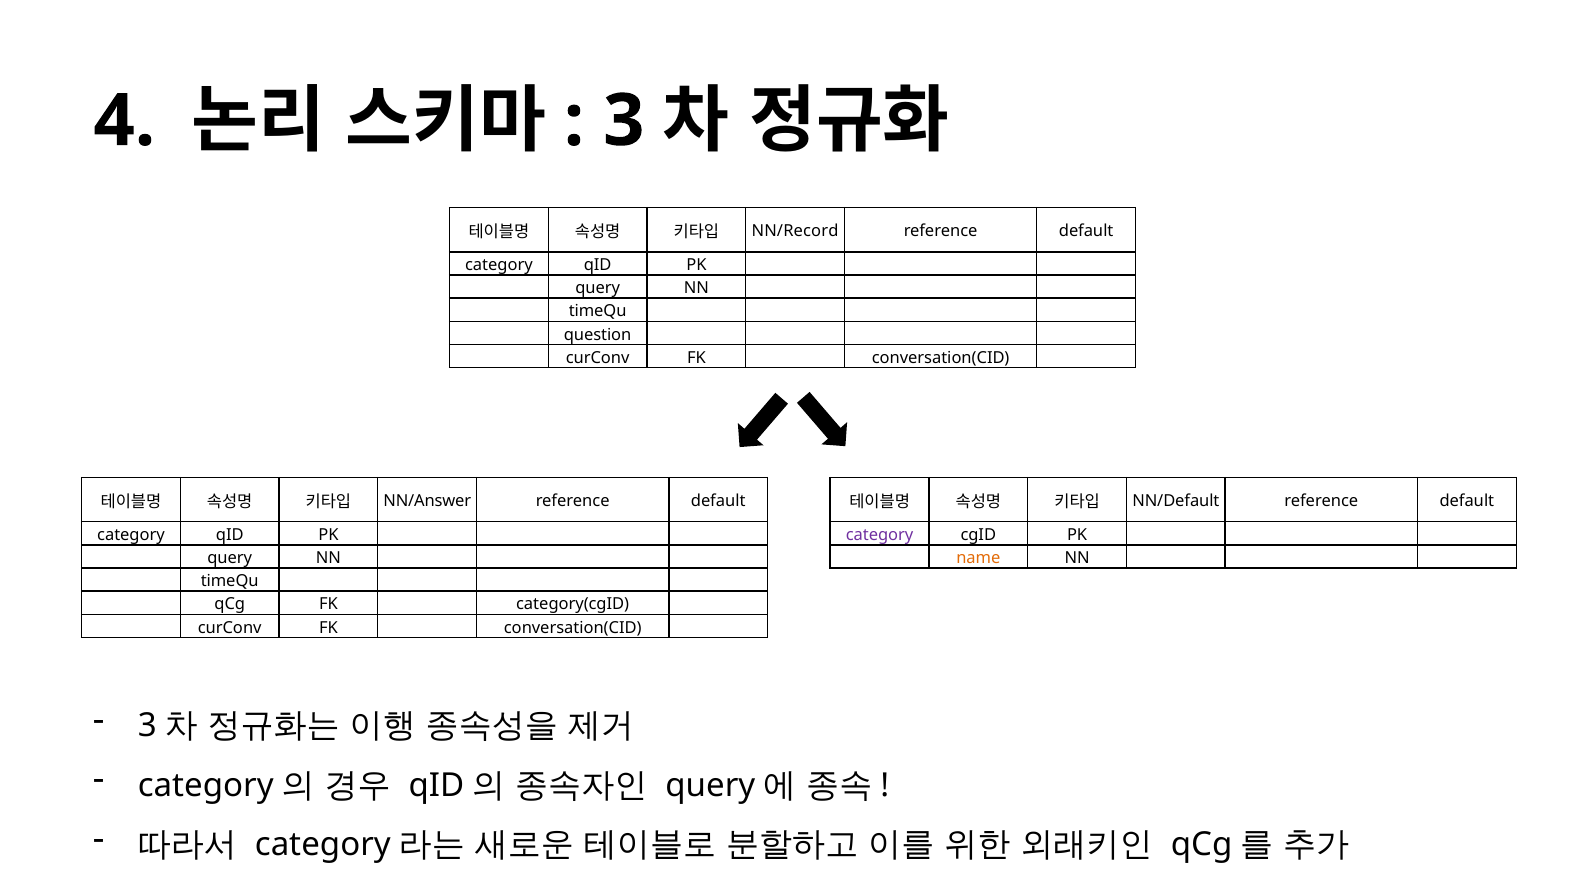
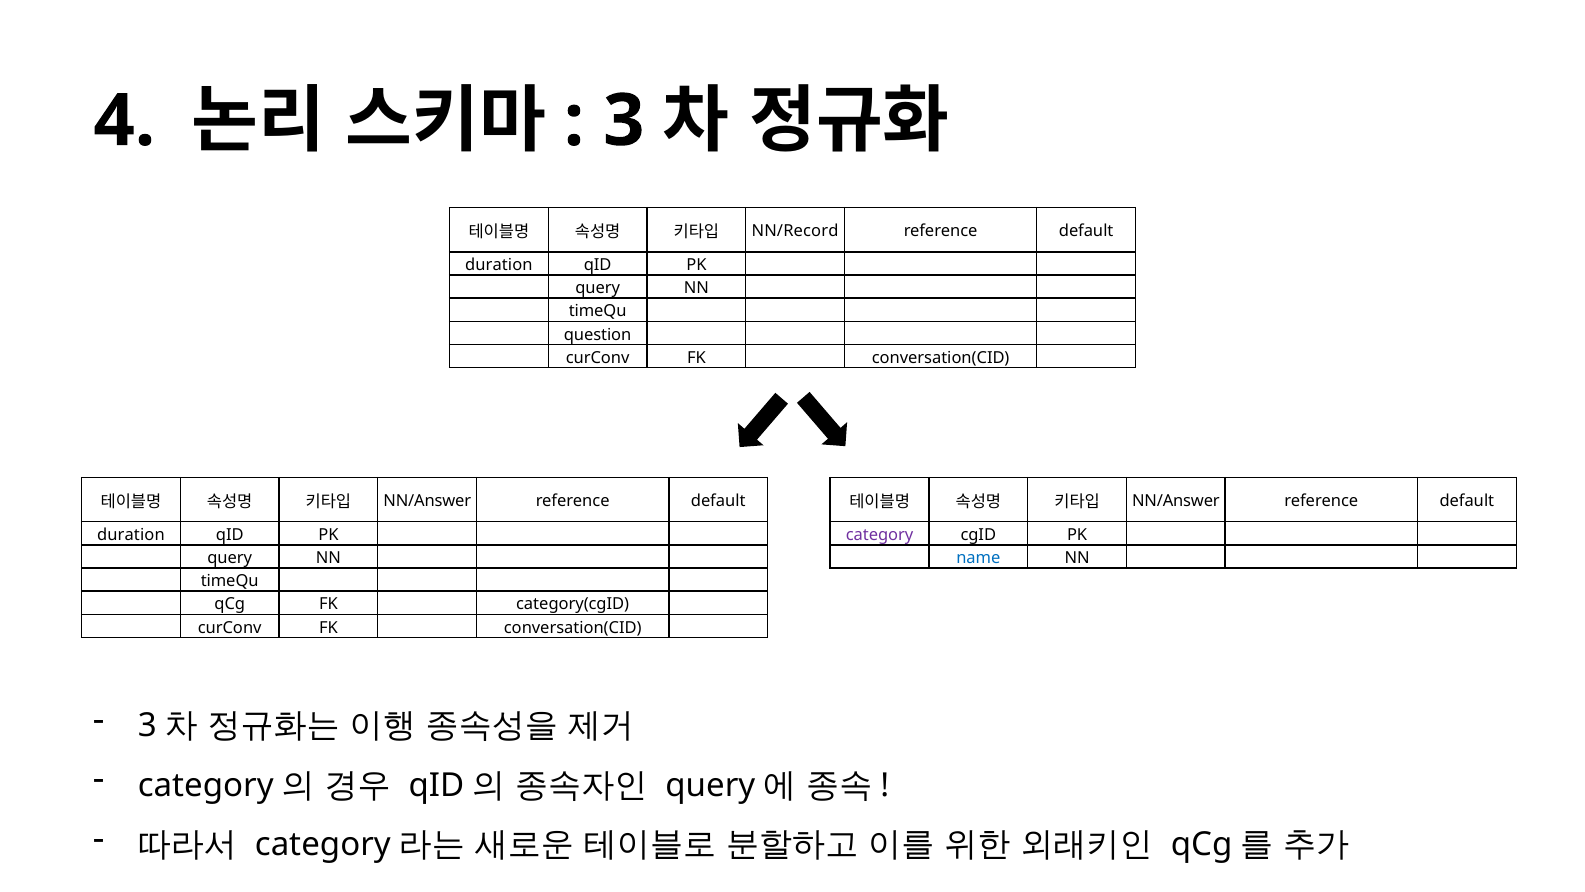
category: category -> duration (499, 265)
NN/Default: NN/Default -> NN/Answer (1176, 501)
category: category -> duration (131, 535)
name colour: orange -> blue (978, 558)
